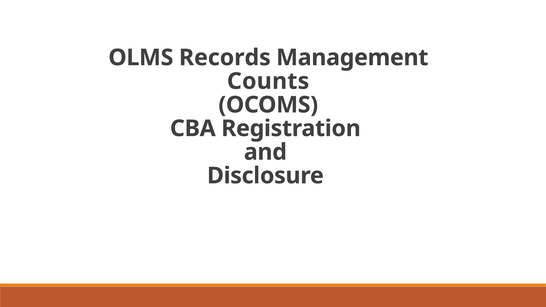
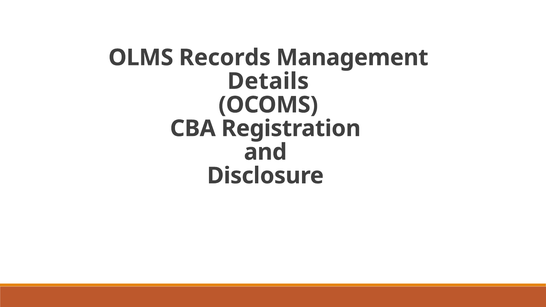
Counts: Counts -> Details (268, 81)
